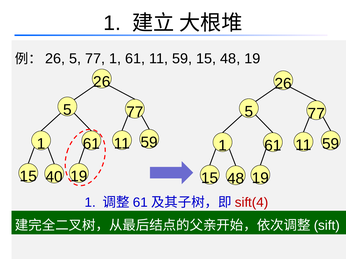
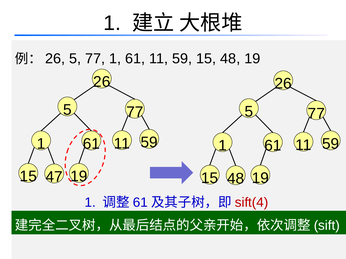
40: 40 -> 47 (54, 177)
